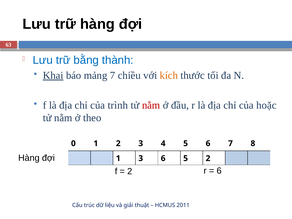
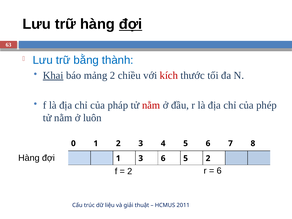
đợi underline: none -> present (131, 24)
mảng 7: 7 -> 2 (113, 75)
kích colour: orange -> red (169, 75)
trình: trình -> pháp (118, 105)
hoặc: hoặc -> phép (267, 105)
theo: theo -> luôn (92, 118)
